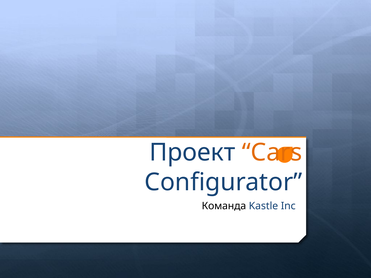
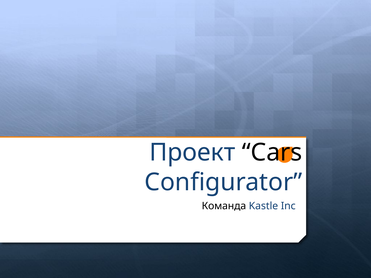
Cars colour: orange -> black (272, 153)
